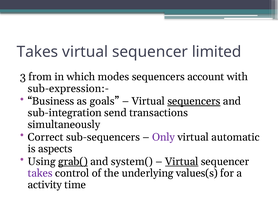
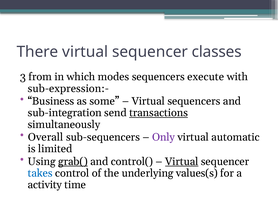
Takes: Takes -> There (37, 52)
limited: limited -> classes (217, 52)
account: account -> execute (206, 77)
goals: goals -> some (104, 101)
sequencers underline: present -> none (194, 101)
transactions underline: none -> present (159, 113)
Correct: Correct -> Overall (46, 137)
aspects: aspects -> limited (55, 149)
system(: system( -> control( (132, 162)
takes colour: purple -> blue (40, 174)
